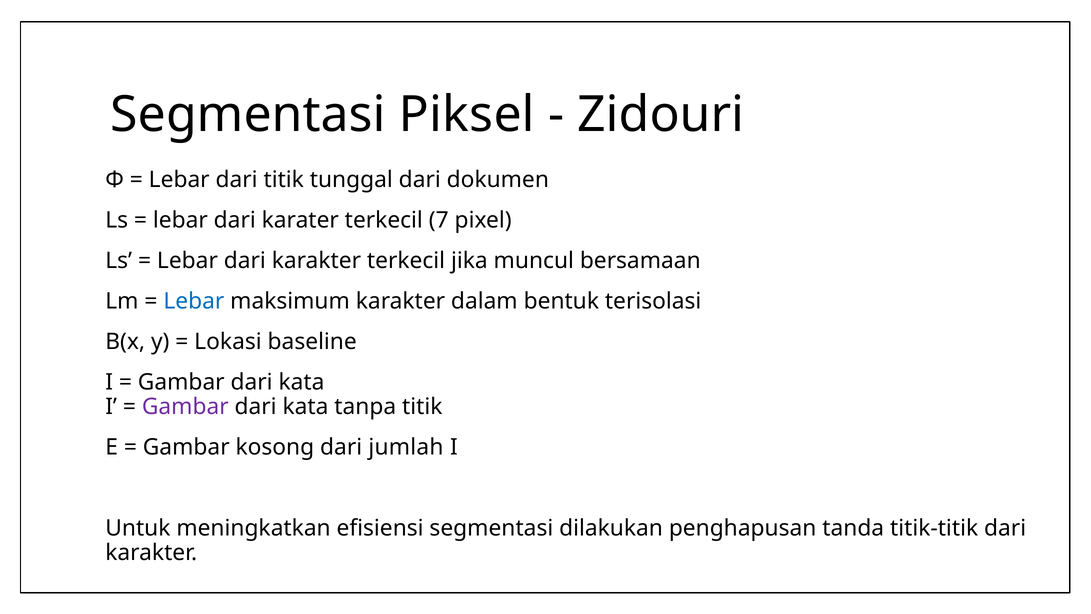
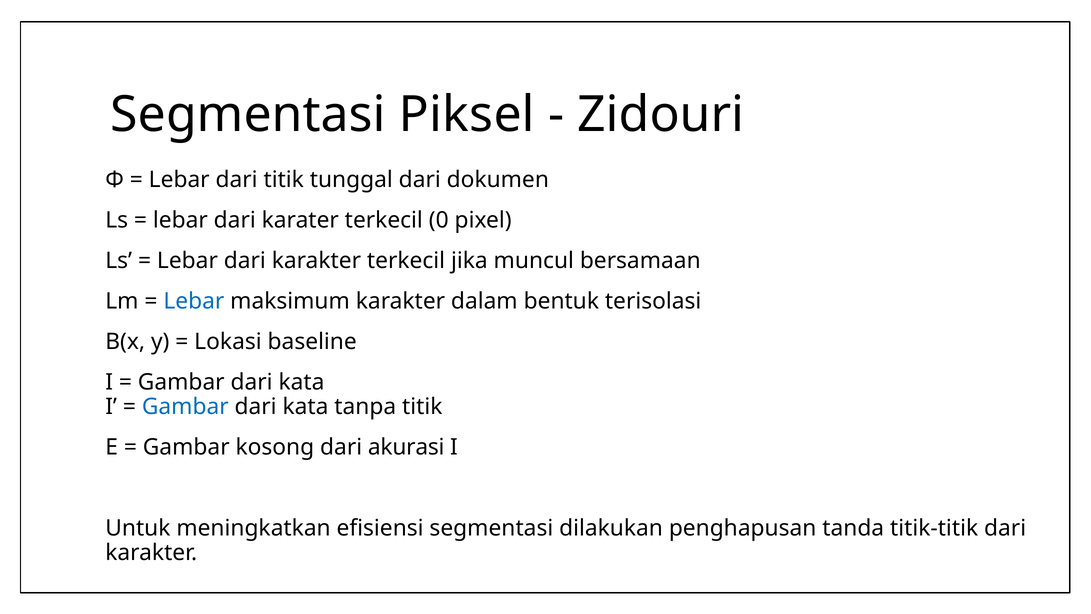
7: 7 -> 0 (439, 220)
Gambar colour: purple -> blue (185, 407)
jumlah: jumlah -> akurasi (406, 447)
